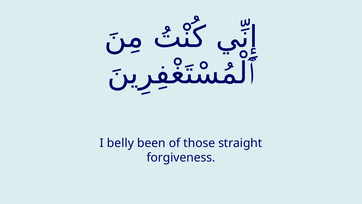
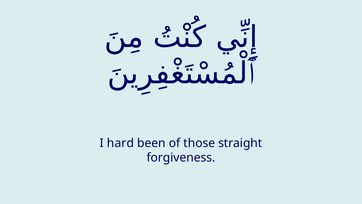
belly: belly -> hard (120, 143)
